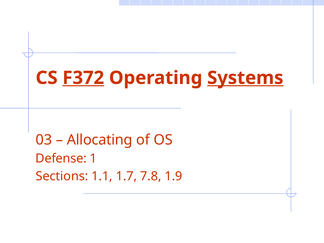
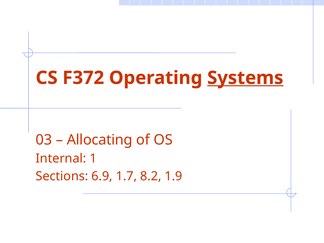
F372 underline: present -> none (83, 78)
Defense: Defense -> Internal (61, 159)
1.1: 1.1 -> 6.9 (102, 176)
7.8: 7.8 -> 8.2 (151, 176)
